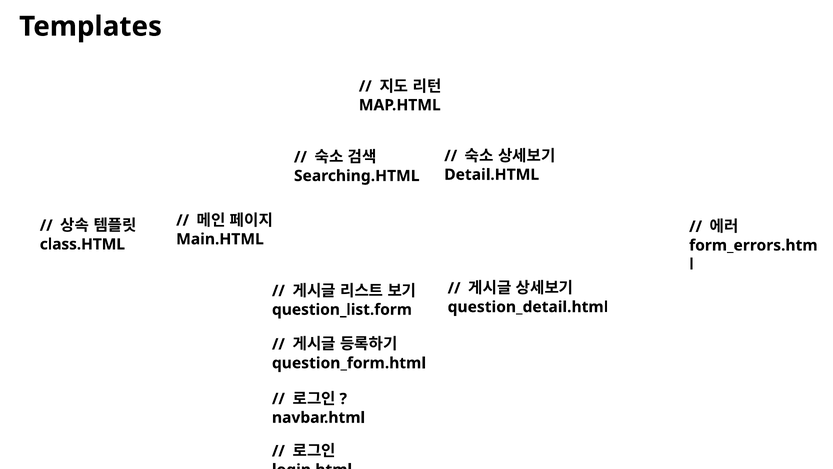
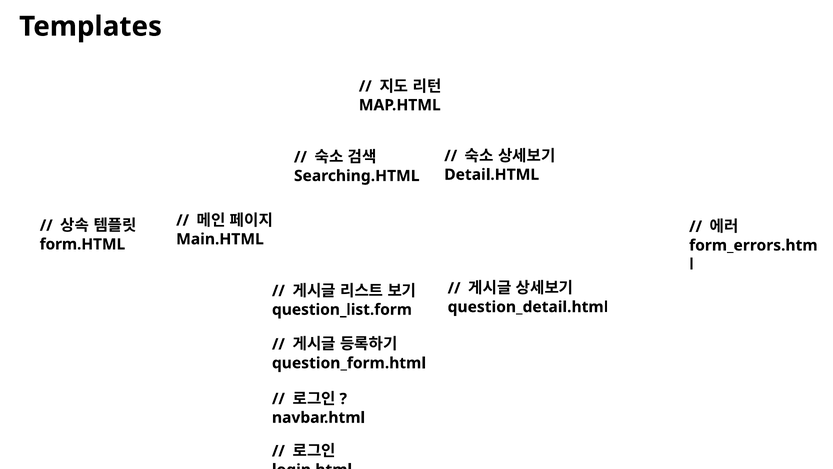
class.HTML: class.HTML -> form.HTML (82, 244)
